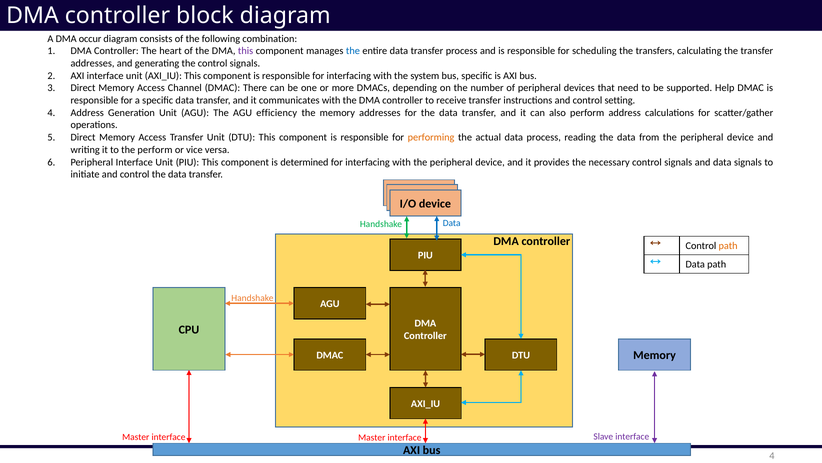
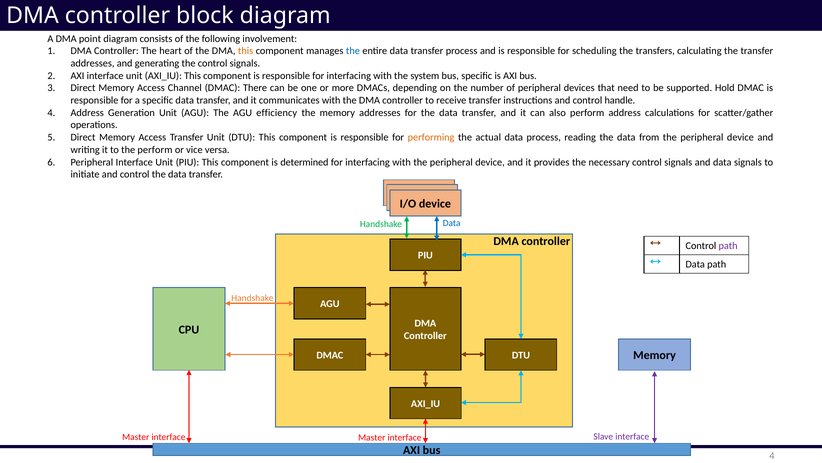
occur: occur -> point (90, 39)
combination: combination -> involvement (270, 39)
this colour: purple -> orange (246, 51)
Help: Help -> Hold (725, 88)
setting: setting -> handle (620, 100)
path colour: orange -> purple (728, 245)
